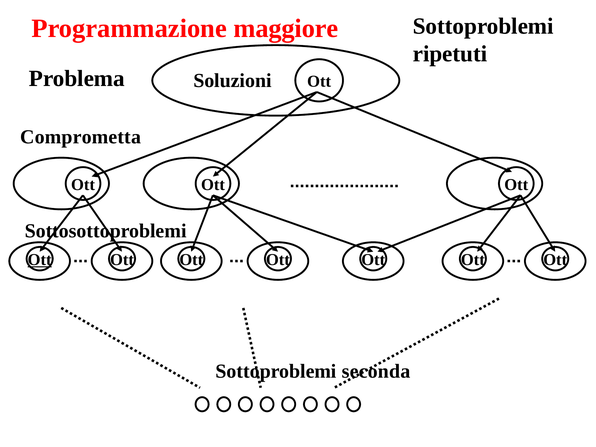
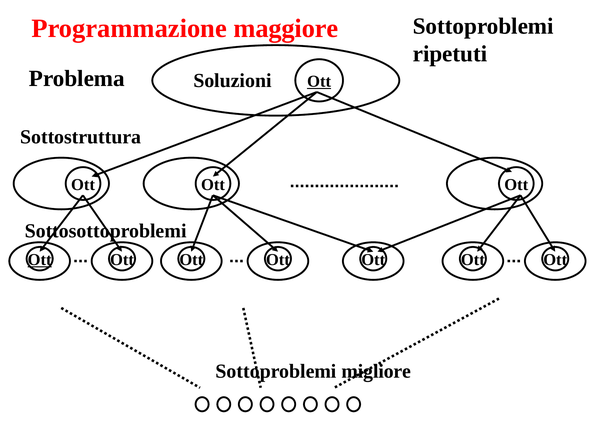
Ott underline: none -> present (319, 81)
Comprometta: Comprometta -> Sottostruttura (81, 137)
seconda: seconda -> migliore (376, 371)
